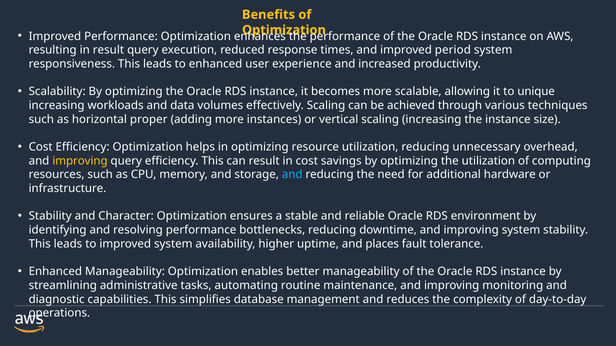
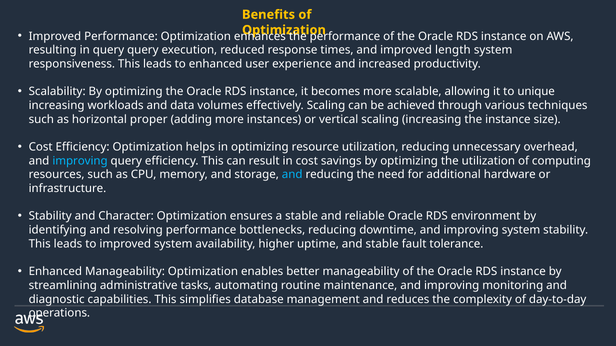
in result: result -> query (108, 50)
period: period -> length (453, 50)
improving colour: yellow -> light blue (80, 161)
and places: places -> stable (382, 244)
